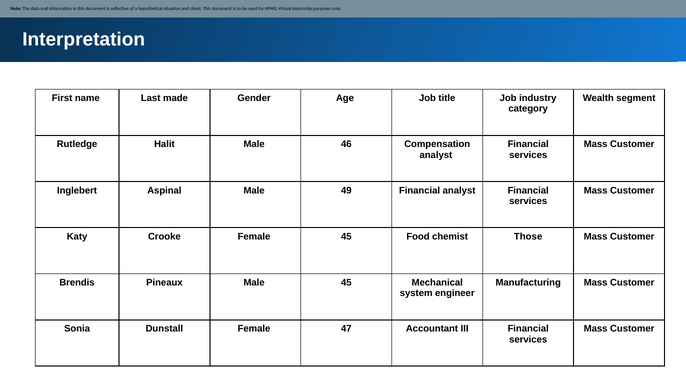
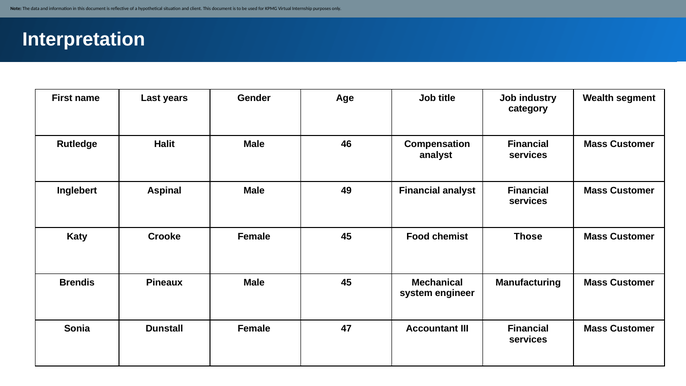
made: made -> years (175, 98)
